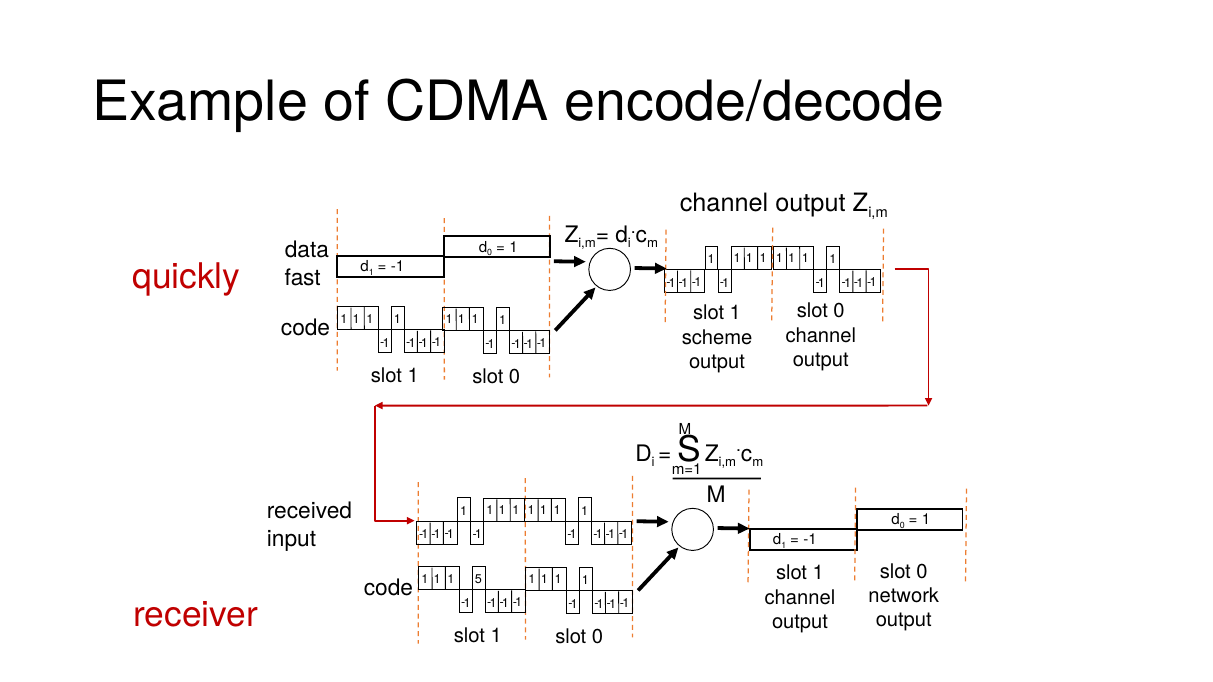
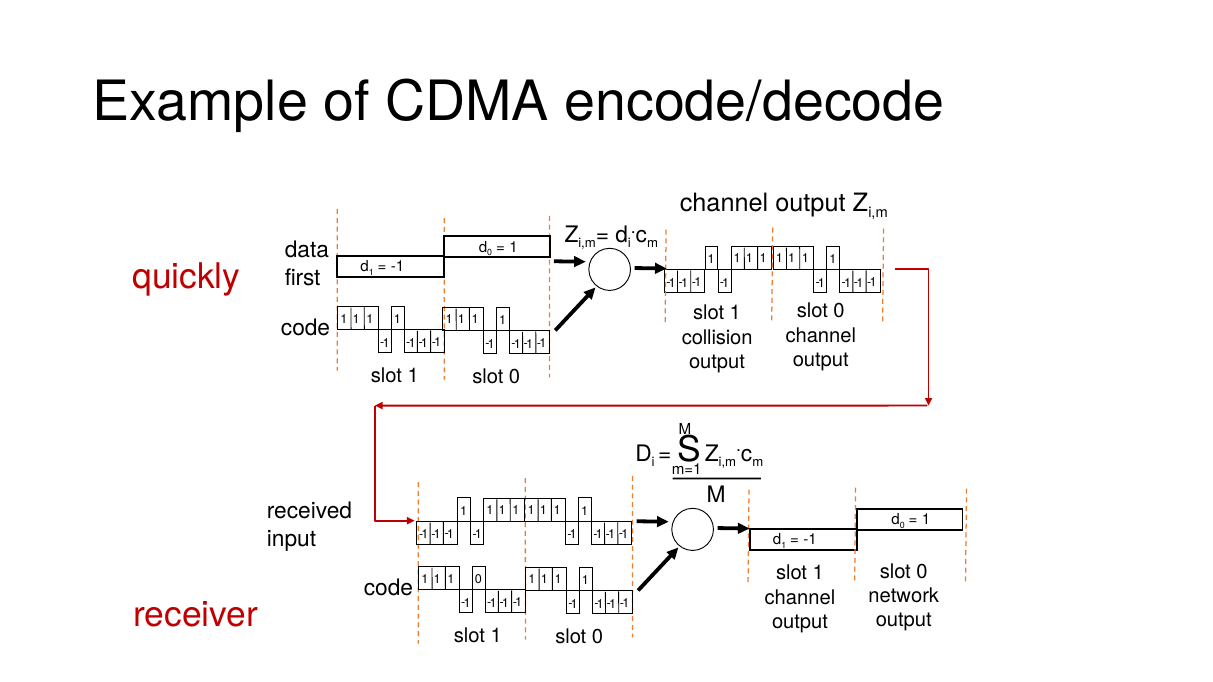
fast: fast -> first (303, 278)
scheme: scheme -> collision (717, 338)
1 5: 5 -> 0 (478, 580)
